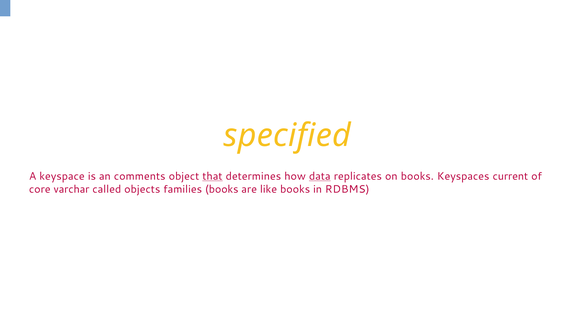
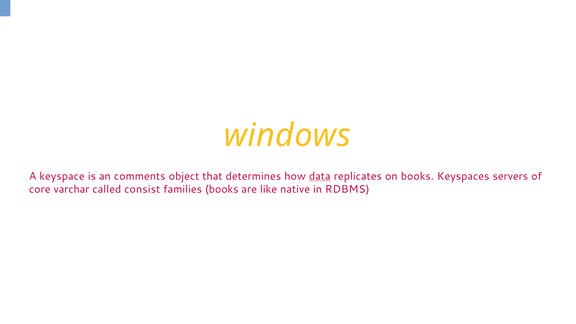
specified: specified -> windows (287, 135)
that underline: present -> none (212, 176)
current: current -> servers (510, 176)
objects: objects -> consist (142, 189)
like books: books -> native (295, 189)
